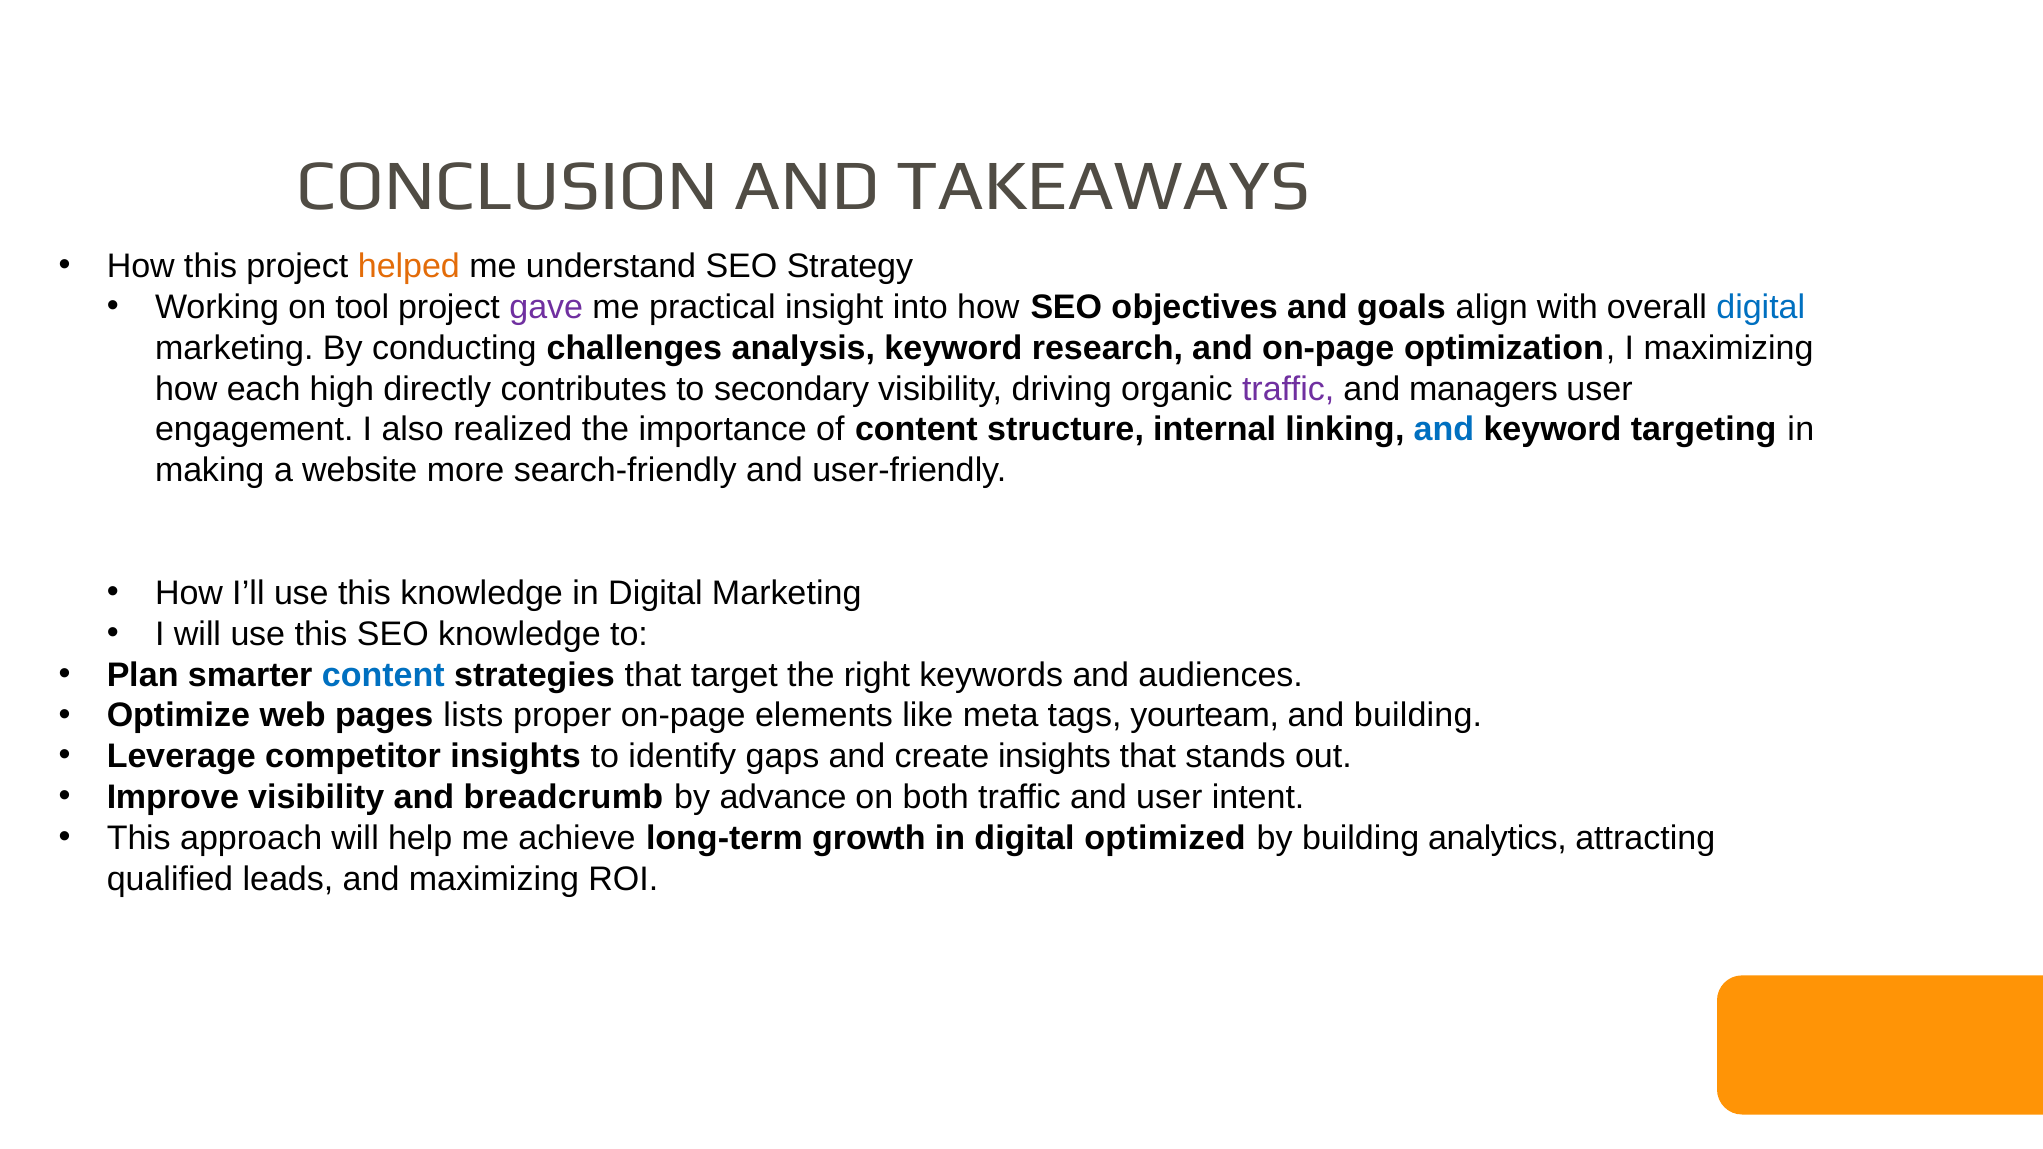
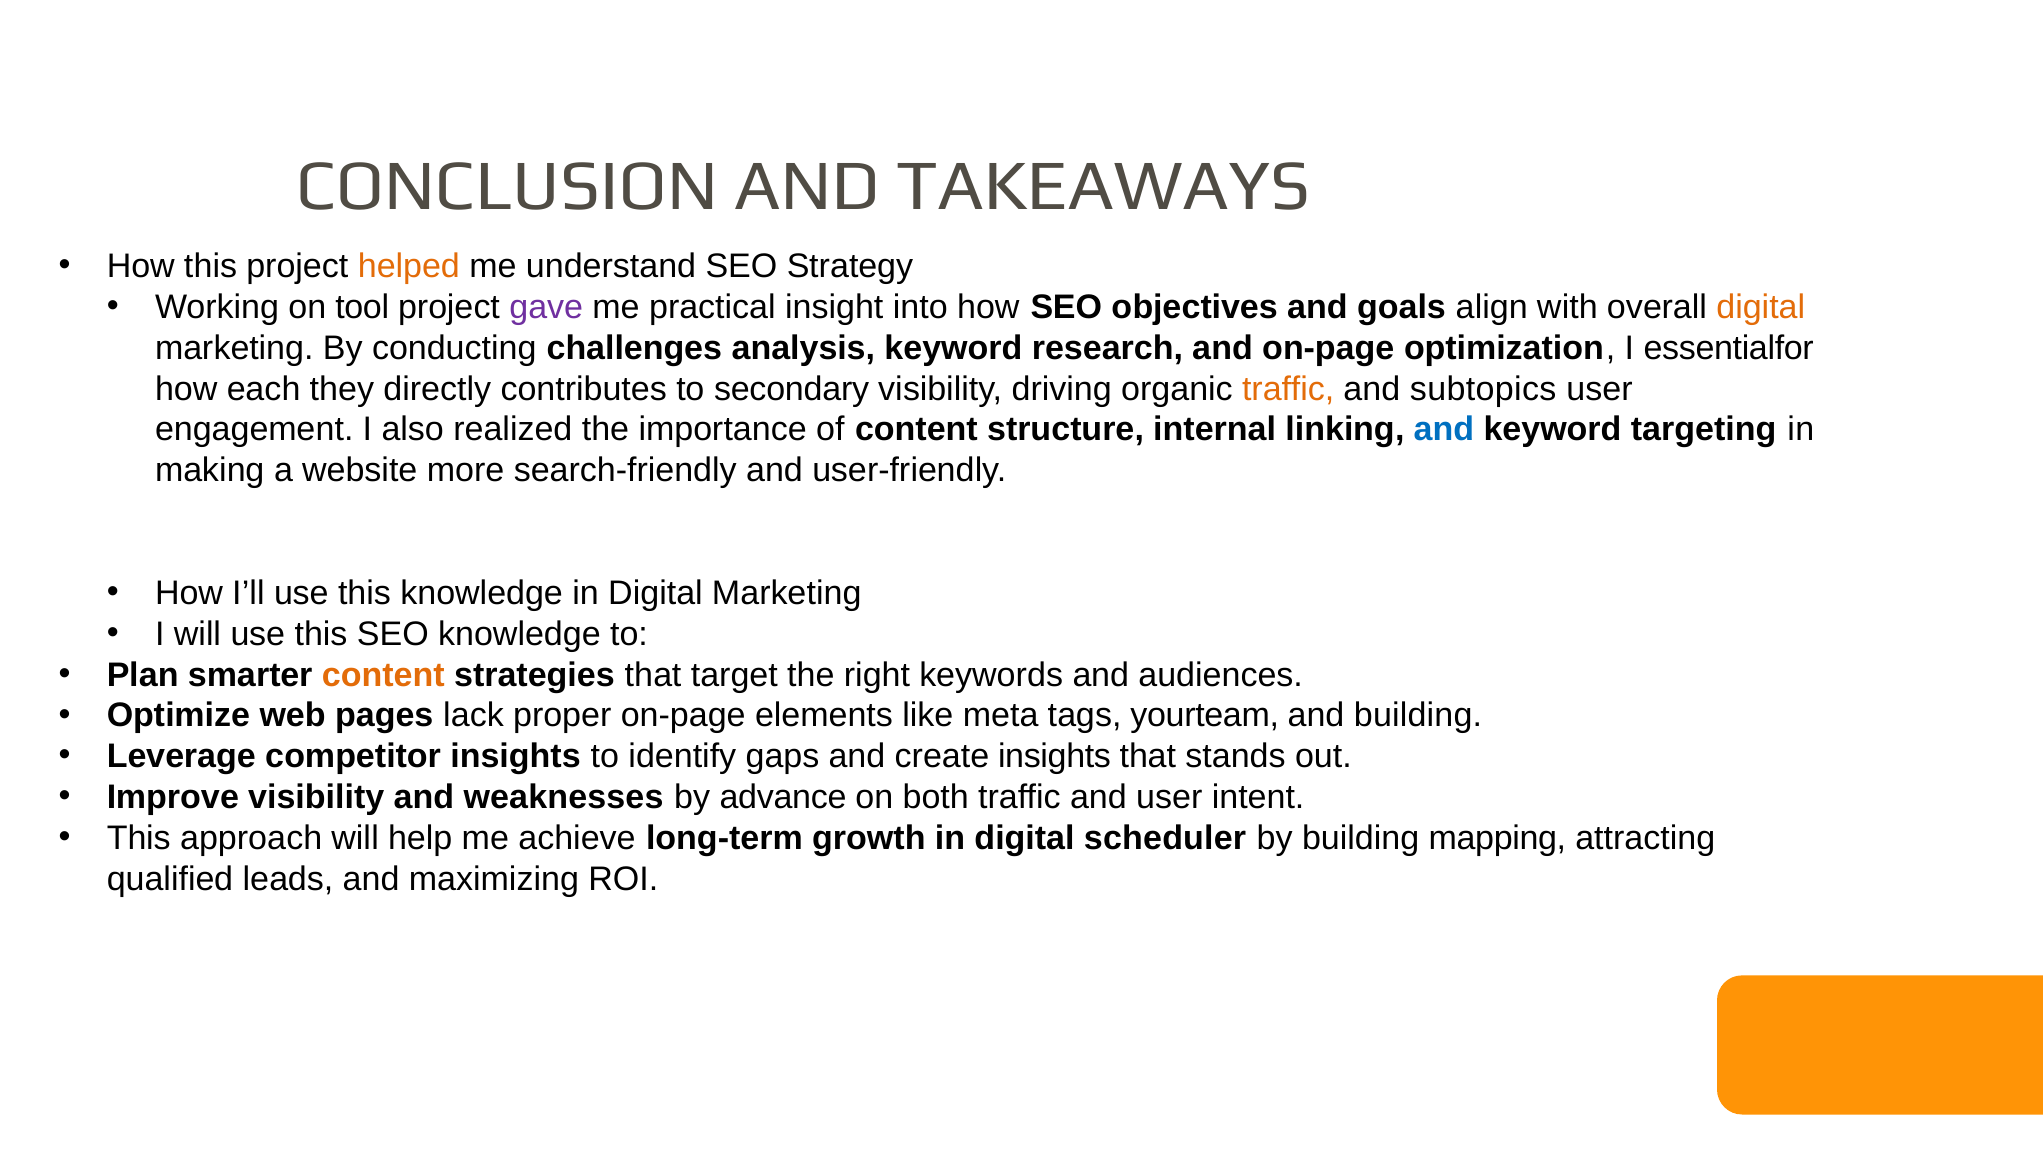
digital colour: blue -> orange (1761, 307)
I maximizing: maximizing -> essentialfor (1729, 348)
high: high -> they (342, 389)
traffic colour: purple -> orange (1288, 389)
managers: managers -> subtopics (1483, 389)
content colour: blue -> orange (383, 675)
lists: lists -> lack (474, 716)
breadcrumb: breadcrumb -> weaknesses (564, 798)
optimized: optimized -> scheduler (1165, 838)
analytics: analytics -> mapping (1497, 838)
